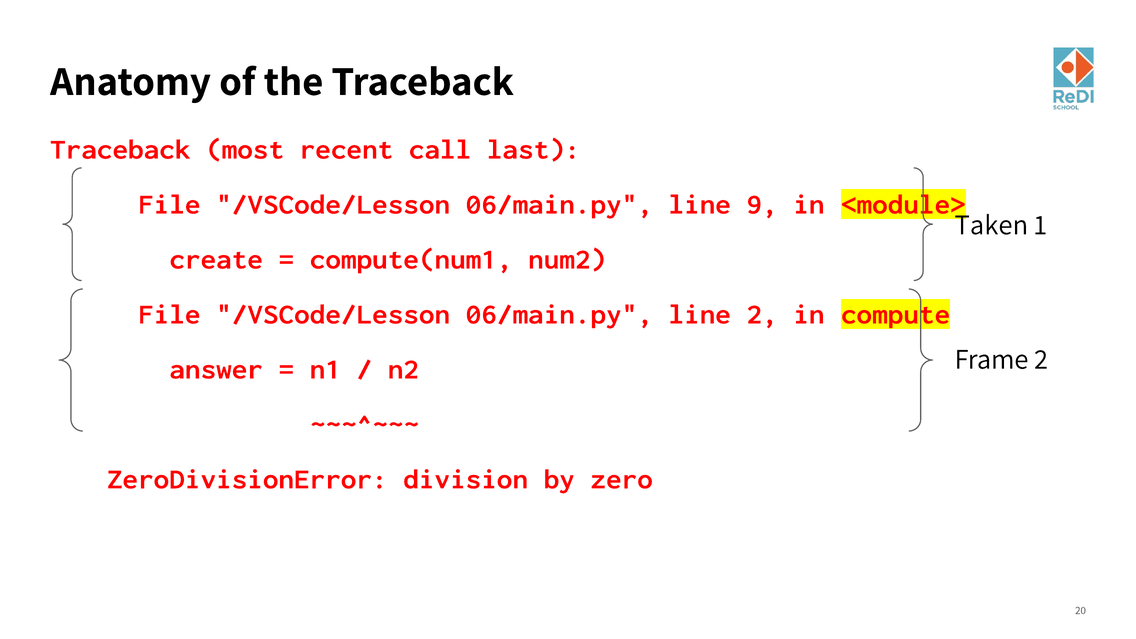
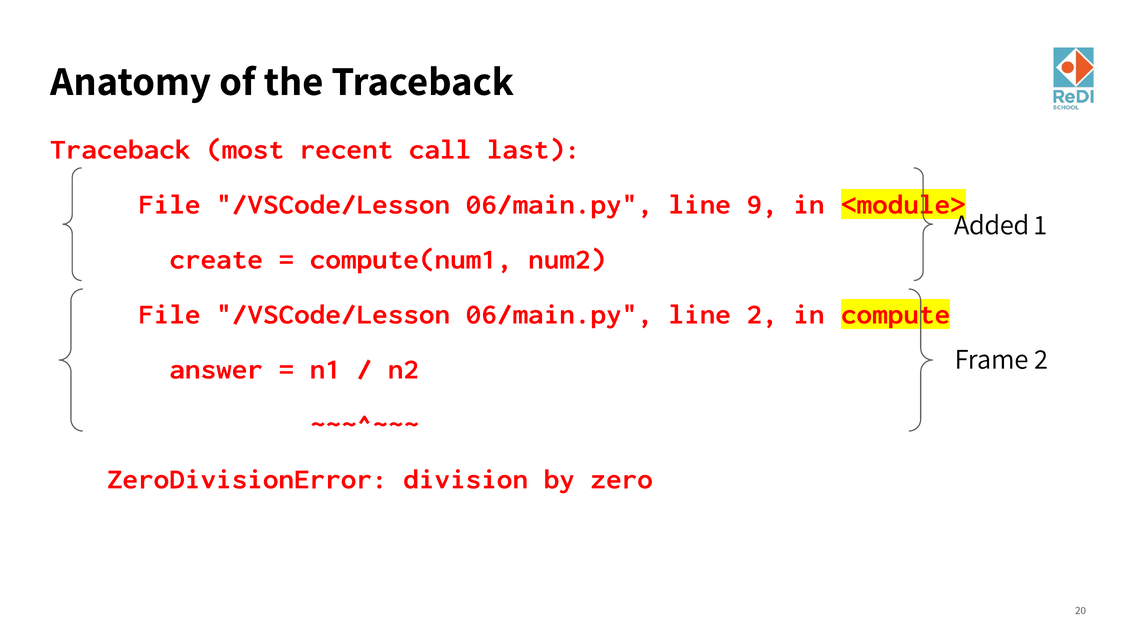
Taken: Taken -> Added (992, 225)
